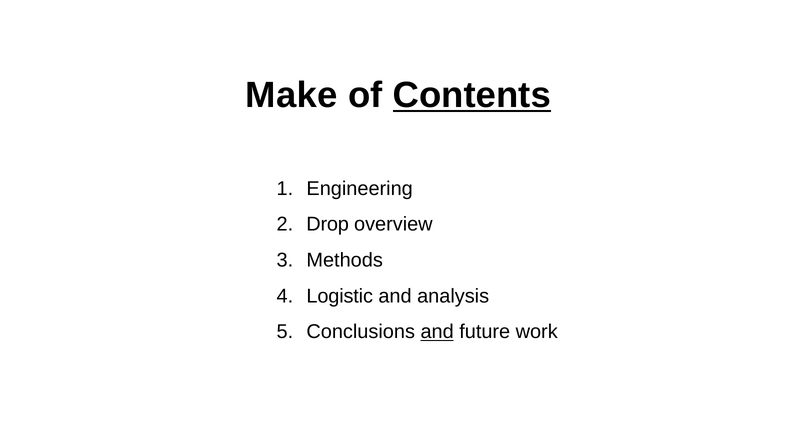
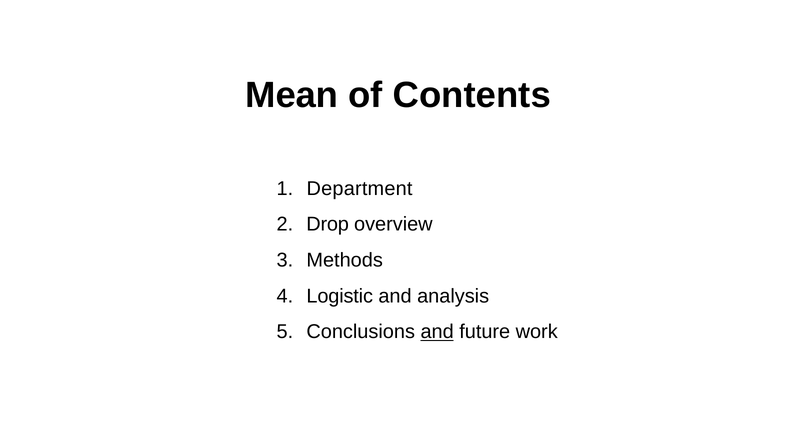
Make: Make -> Mean (292, 95)
Contents underline: present -> none (472, 95)
Engineering: Engineering -> Department (360, 189)
